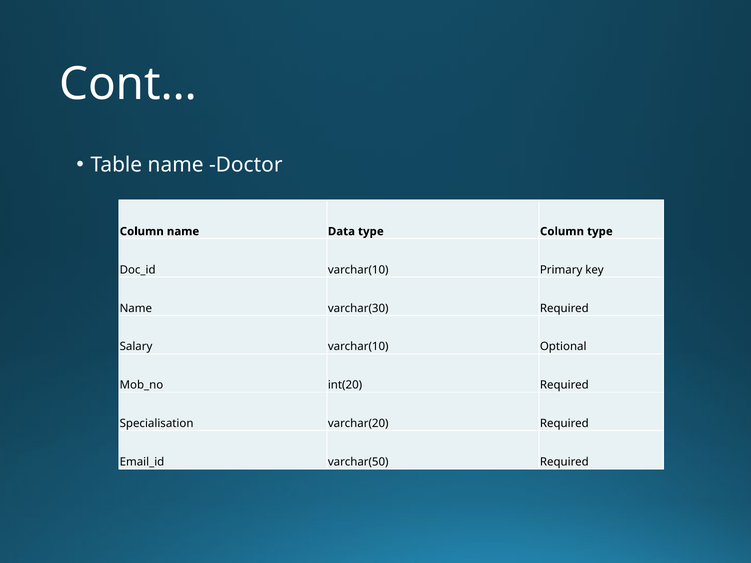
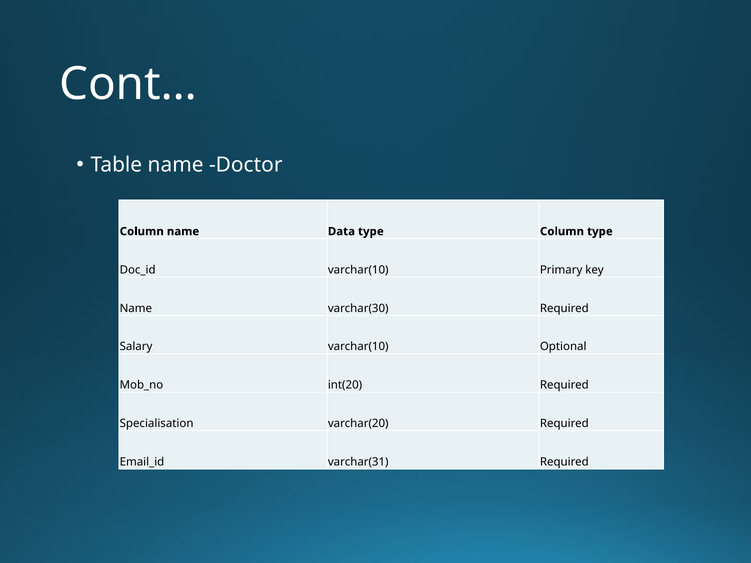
varchar(50: varchar(50 -> varchar(31 (358, 462)
